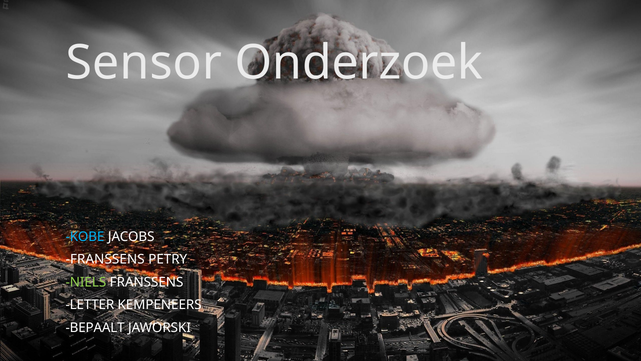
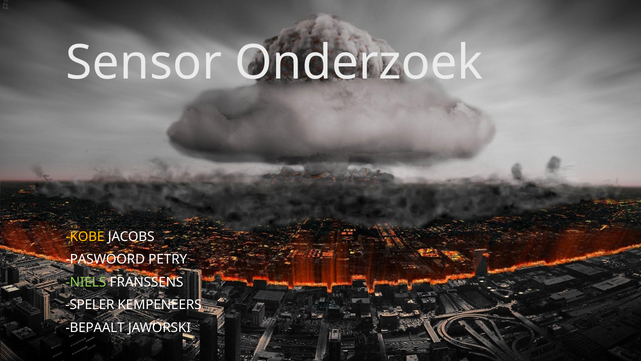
KOBE colour: light blue -> yellow (85, 236)
FRANSSENS: FRANSSENS -> PASWOORD (105, 259)
LETTER: LETTER -> SPELER (90, 305)
